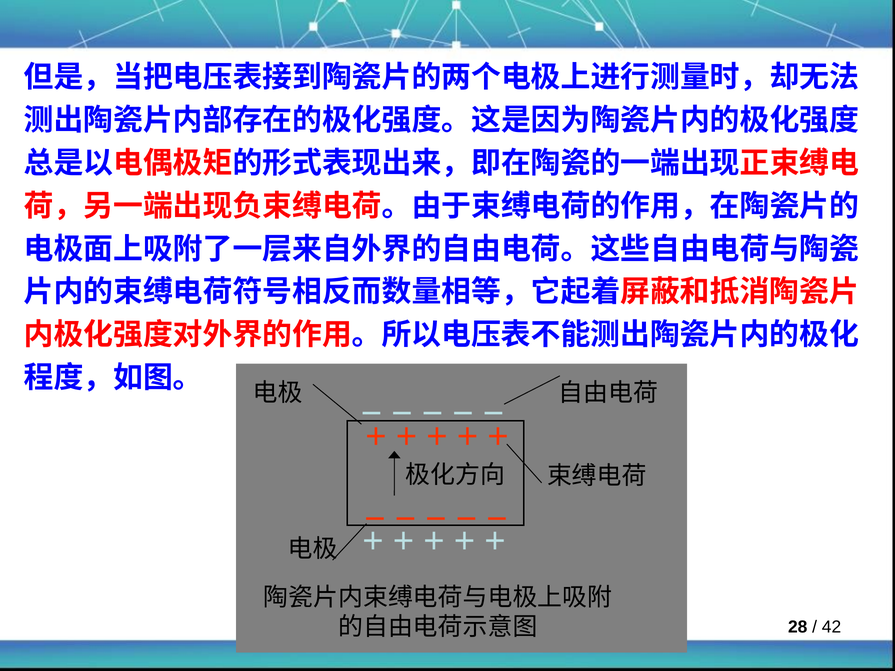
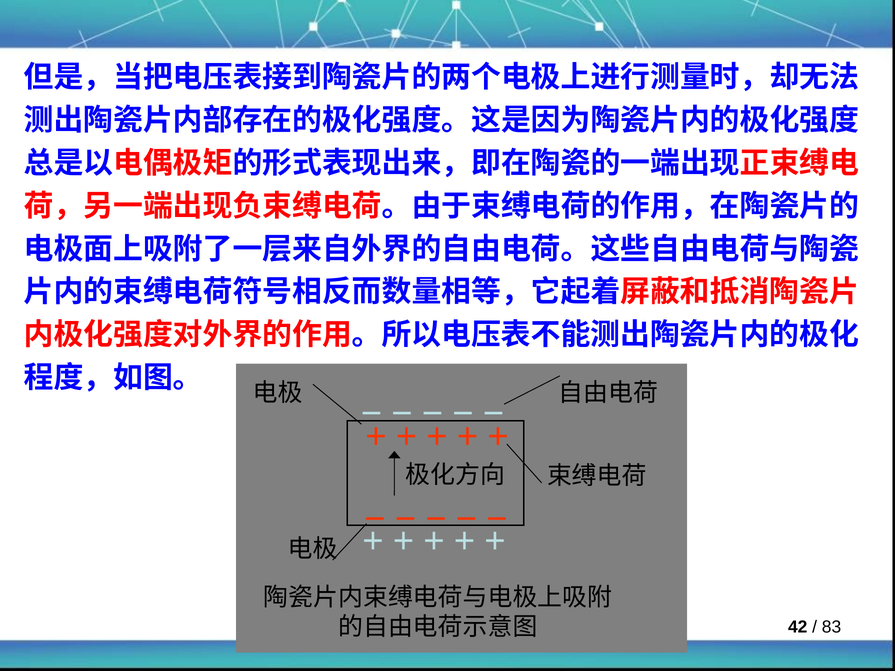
28: 28 -> 42 (798, 627)
42: 42 -> 83 (832, 627)
